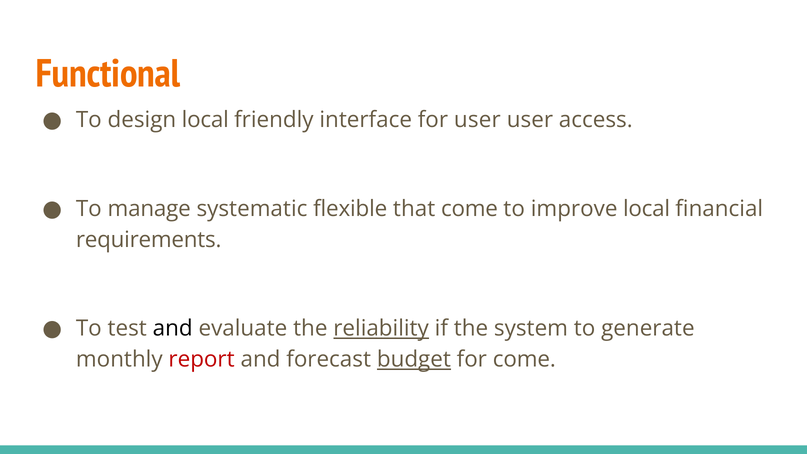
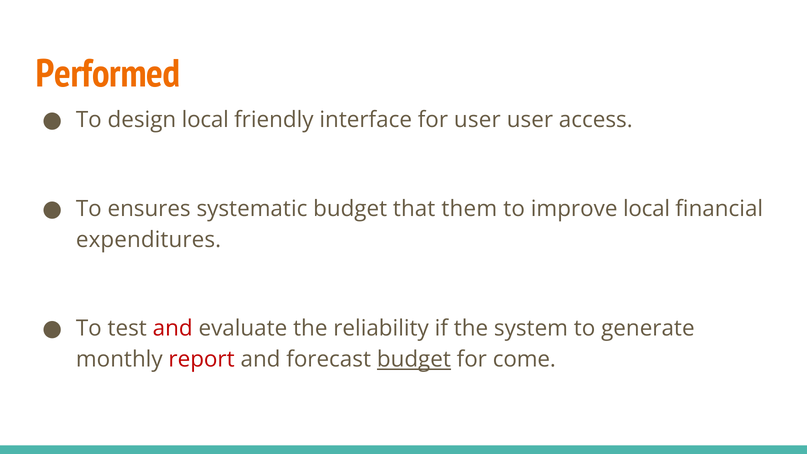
Functional: Functional -> Performed (108, 74)
manage: manage -> ensures (149, 209)
systematic flexible: flexible -> budget (350, 209)
that come: come -> them (469, 209)
requirements: requirements -> expenditures (149, 240)
and colour: black -> red (173, 329)
reliability underline: present -> none (381, 329)
